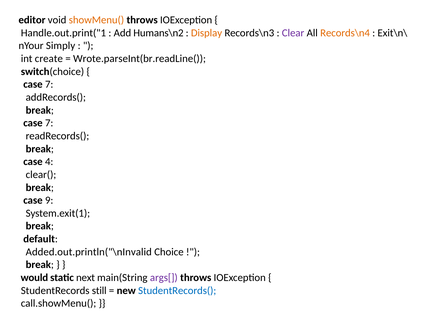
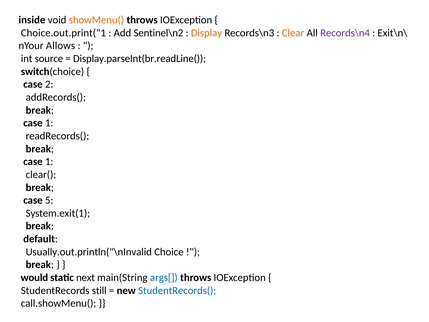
editor: editor -> inside (32, 20)
Handle.out.print("1: Handle.out.print("1 -> Choice.out.print("1 (63, 33)
Humans\n2: Humans\n2 -> Sentinel\n2 (158, 33)
Clear colour: purple -> orange (293, 33)
Records\n4 colour: orange -> purple (345, 33)
Simply: Simply -> Allows (61, 46)
create: create -> source (49, 59)
Wrote.parseInt(br.readLine(: Wrote.parseInt(br.readLine( -> Display.parseInt(br.readLine( (140, 59)
7: 7 -> 2 (49, 84)
7: 7 -> 1 (49, 123)
4: 4 -> 1 (49, 162)
9: 9 -> 5 (49, 200)
Added.out.println("\nInvalid: Added.out.println("\nInvalid -> Usually.out.println("\nInvalid (89, 252)
args[ colour: purple -> blue (164, 277)
